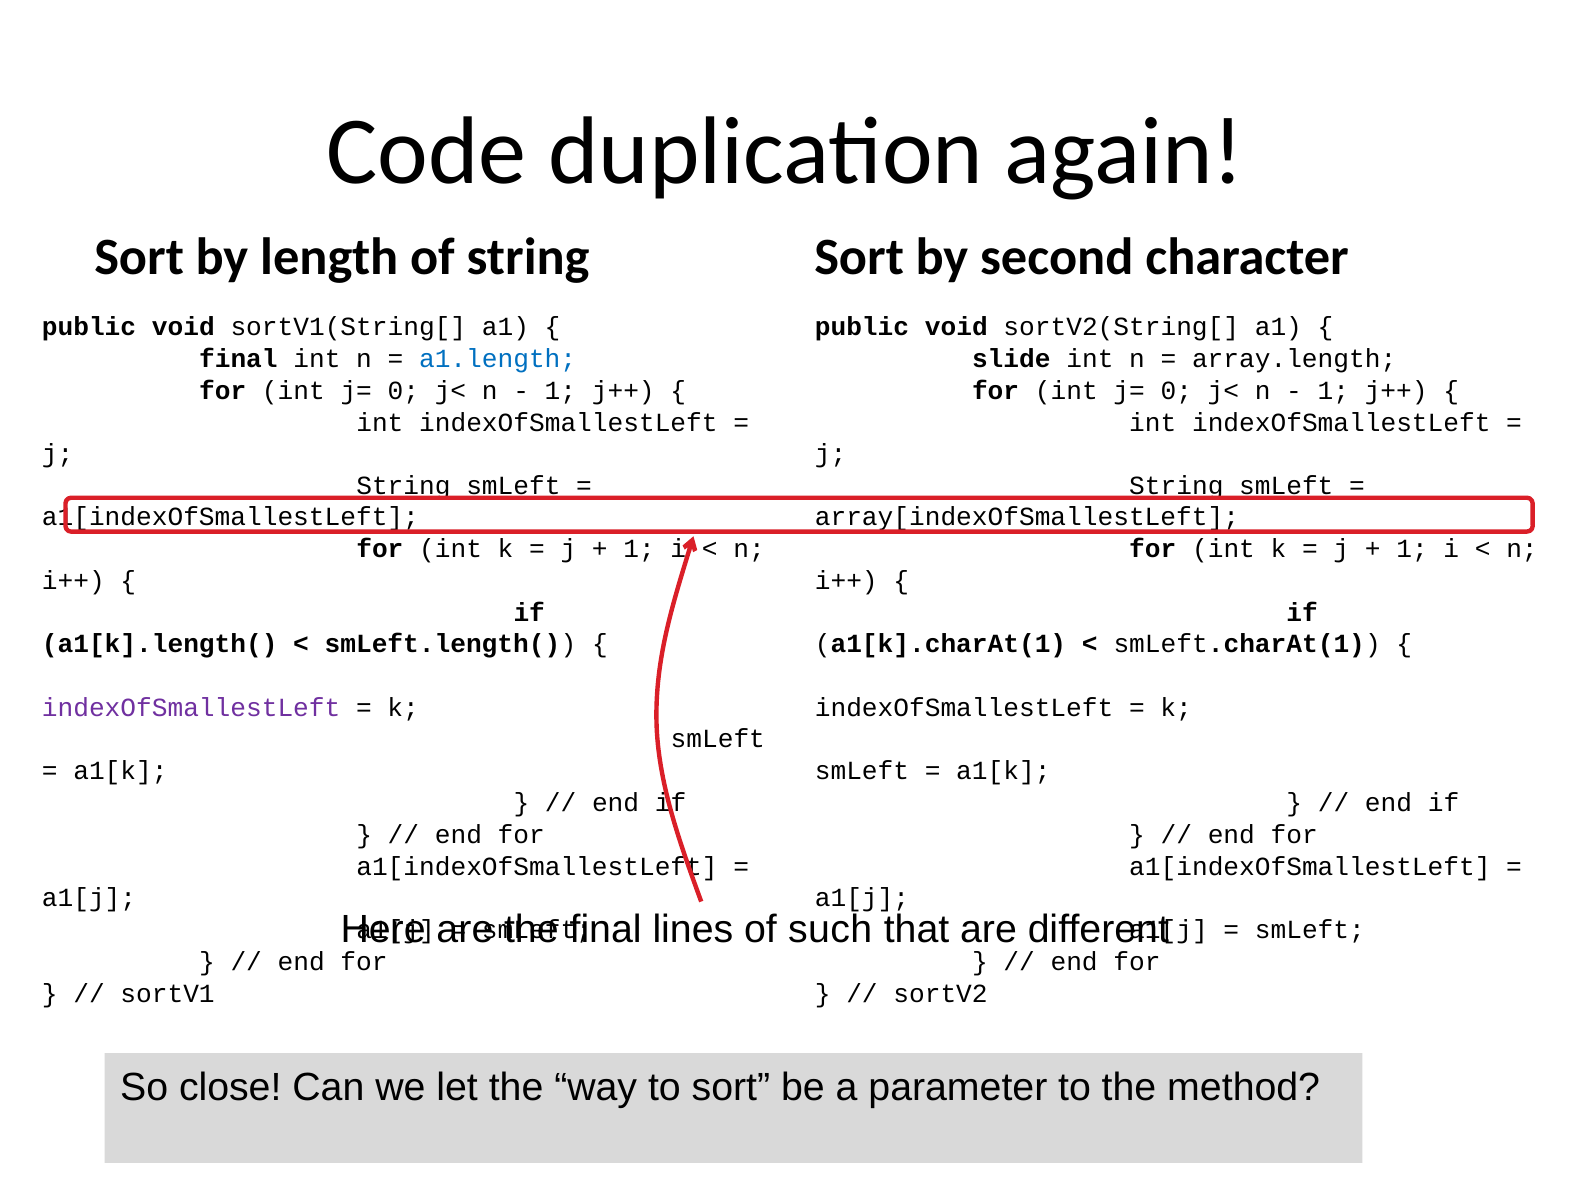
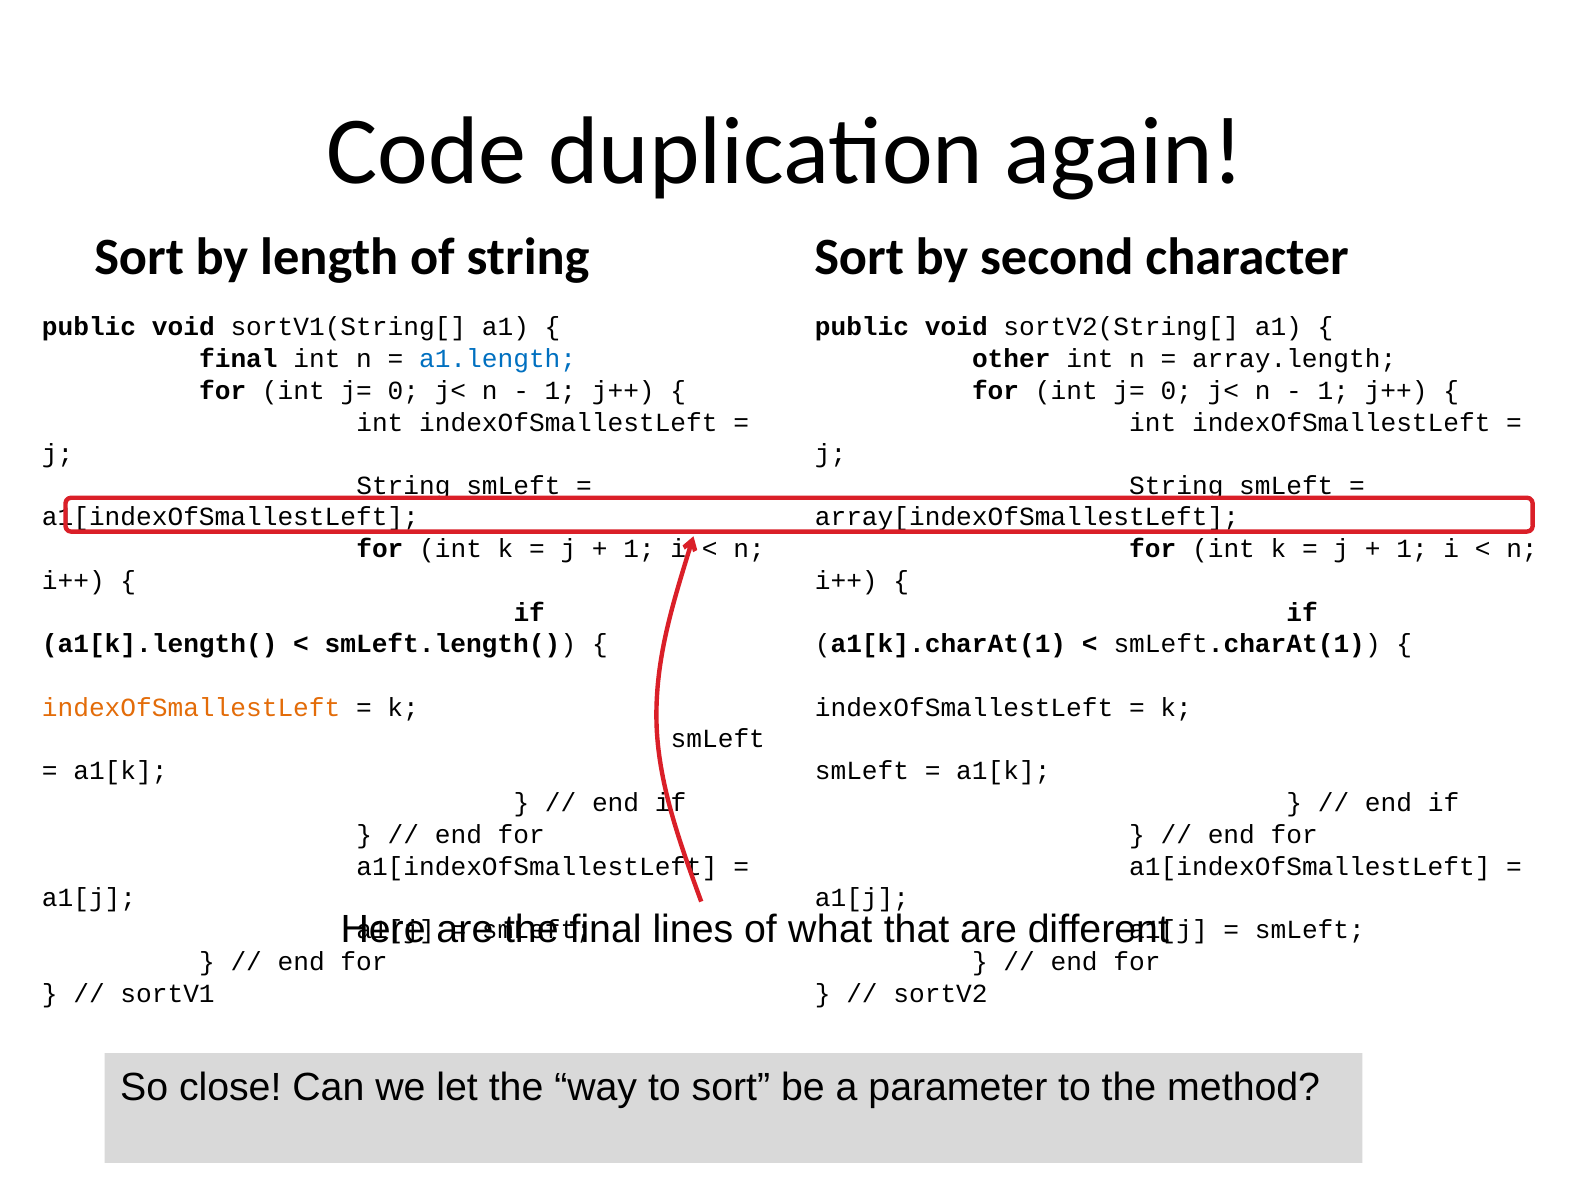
slide: slide -> other (1011, 359)
indexOfSmallestLeft colour: purple -> orange (191, 707)
such: such -> what (830, 929)
